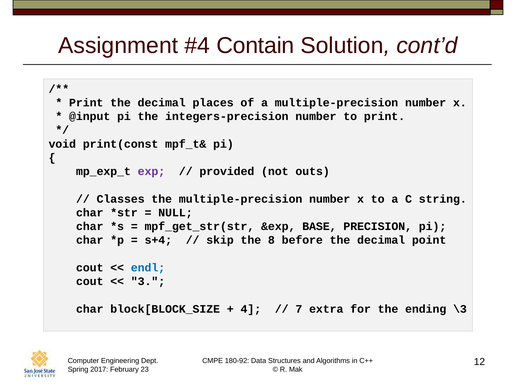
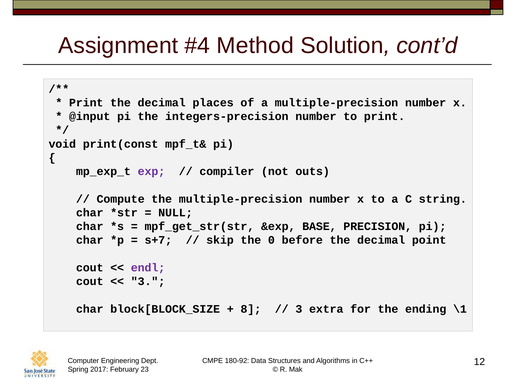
Contain: Contain -> Method (255, 45)
provided: provided -> compiler (227, 171)
Classes: Classes -> Compute (121, 199)
s+4: s+4 -> s+7 (158, 240)
8: 8 -> 0 (271, 240)
endl colour: blue -> purple (148, 268)
4: 4 -> 8 (251, 309)
7: 7 -> 3 (299, 309)
\3: \3 -> \1 (460, 309)
